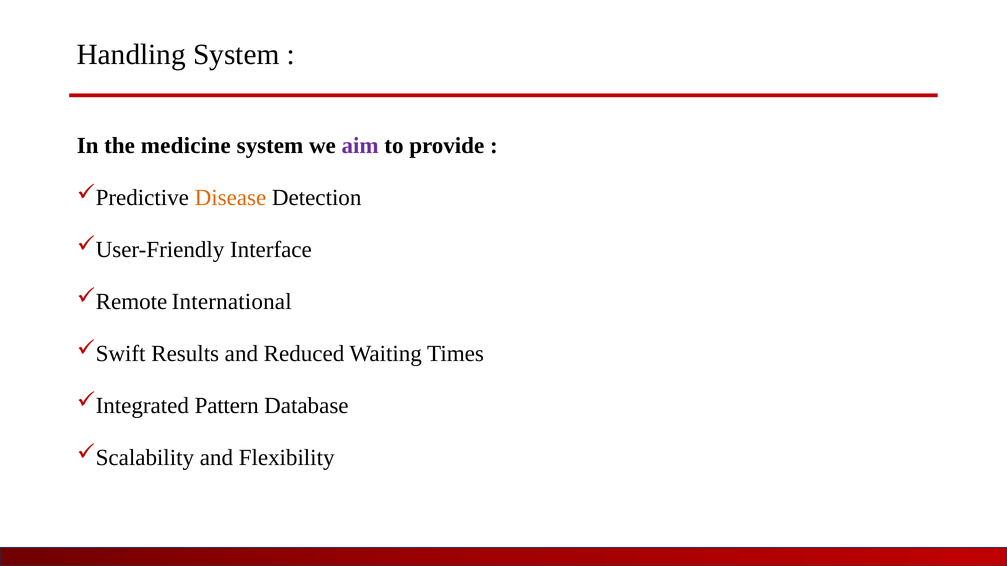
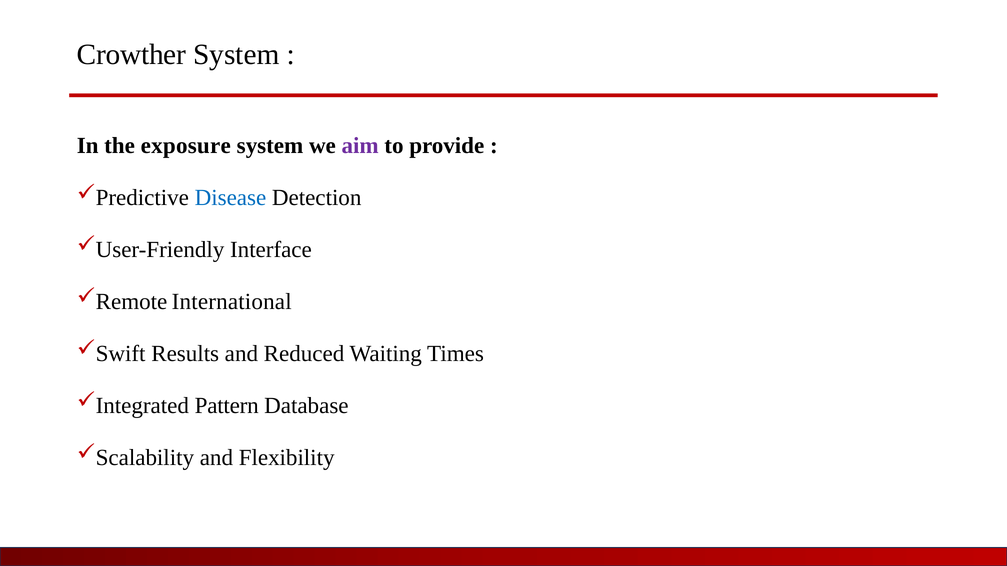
Handling: Handling -> Crowther (131, 55)
medicine: medicine -> exposure (186, 146)
Disease colour: orange -> blue (230, 198)
